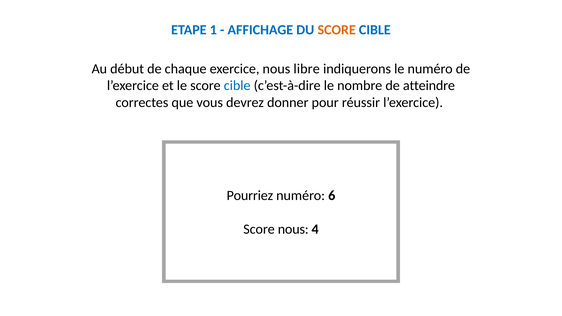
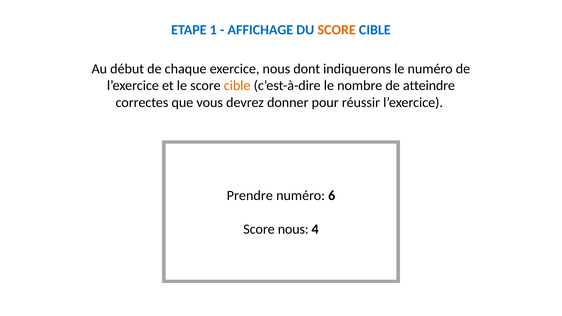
libre: libre -> dont (307, 69)
cible colour: blue -> orange (237, 86)
Pourriez: Pourriez -> Prendre (250, 196)
